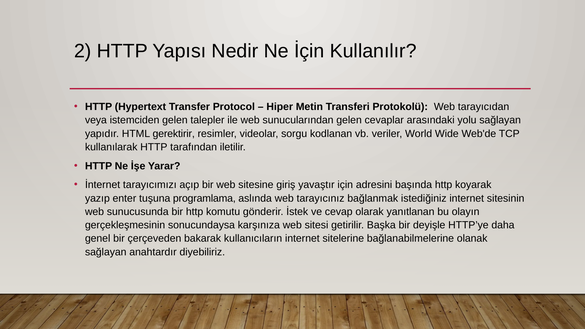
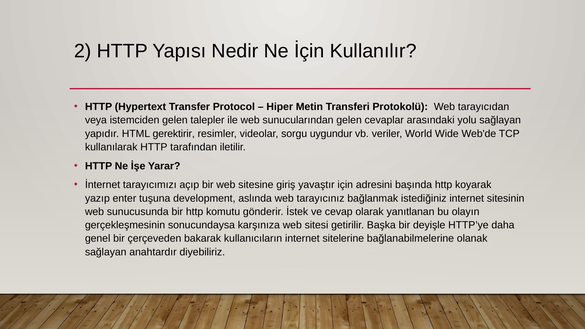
kodlanan: kodlanan -> uygundur (331, 134)
programlama: programlama -> development (204, 198)
